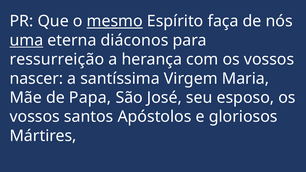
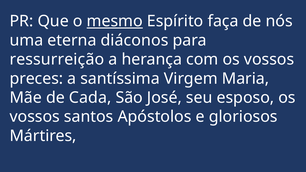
uma underline: present -> none (26, 40)
nascer: nascer -> preces (36, 79)
Papa: Papa -> Cada (90, 98)
